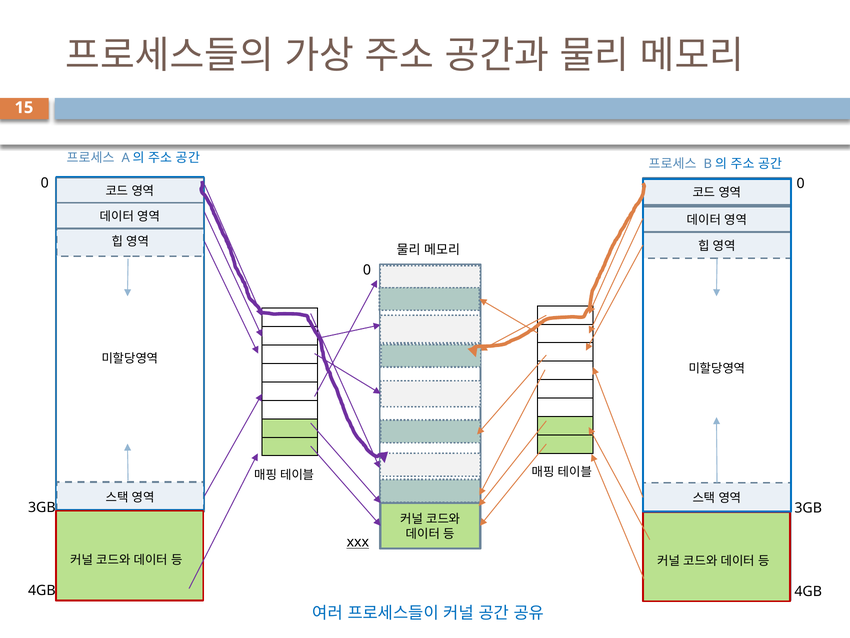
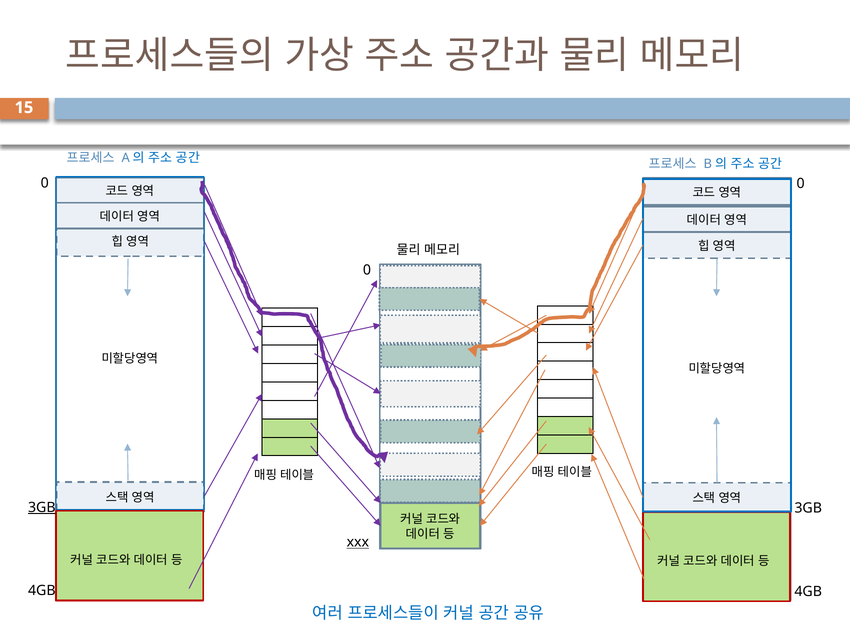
3GB underline: none -> present (42, 507)
